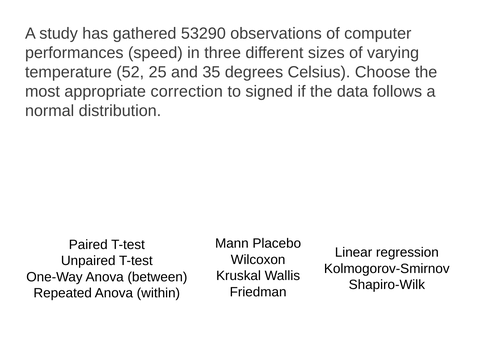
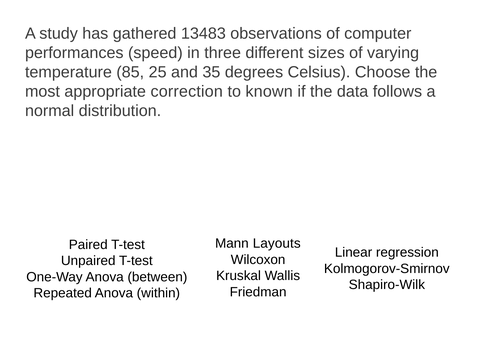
53290: 53290 -> 13483 (203, 33)
52: 52 -> 85 (130, 72)
signed: signed -> known (269, 91)
Placebo: Placebo -> Layouts (277, 244)
